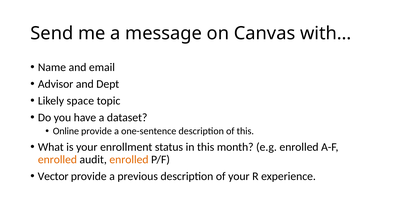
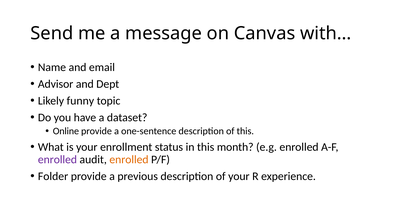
space: space -> funny (80, 101)
enrolled colour: orange -> purple (57, 160)
Vector: Vector -> Folder (53, 177)
